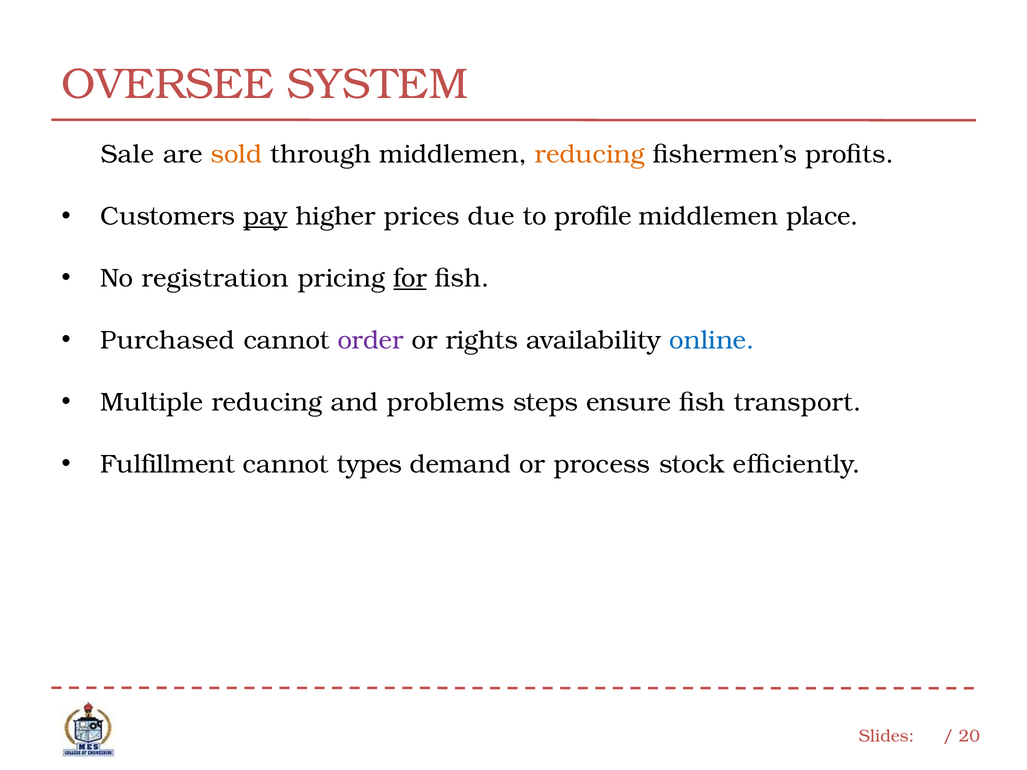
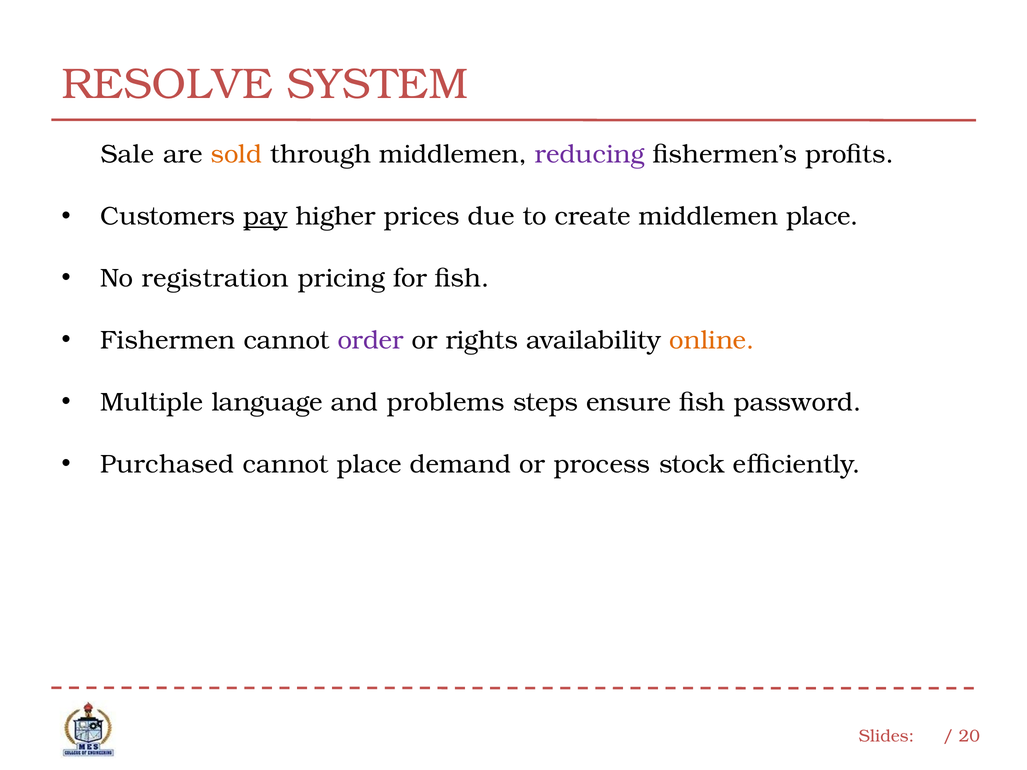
OVERSEE: OVERSEE -> RESOLVE (167, 84)
reducing colour: orange -> purple (590, 155)
profile: profile -> create (593, 216)
for underline: present -> none (410, 278)
Purchased: Purchased -> Fishermen (168, 340)
online colour: blue -> orange (712, 340)
Multiple reducing: reducing -> language (267, 402)
transport: transport -> password (798, 402)
Fulfillment: Fulfillment -> Purchased (167, 464)
cannot types: types -> place (369, 464)
